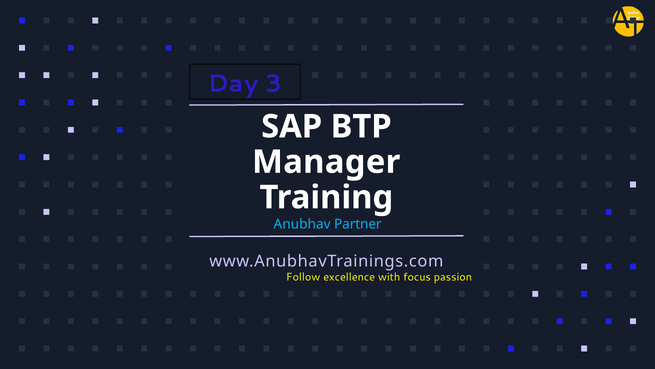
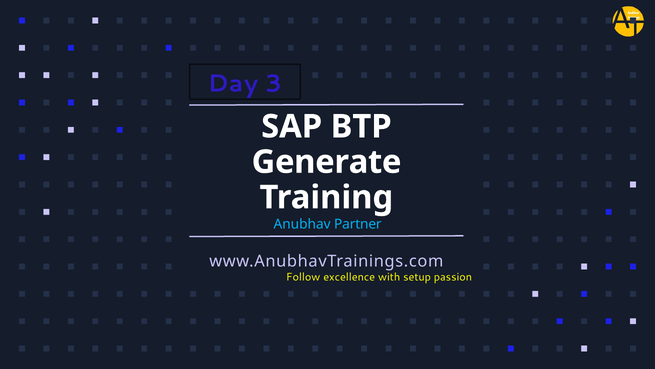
Manager: Manager -> Generate (327, 162)
focus: focus -> setup (417, 277)
